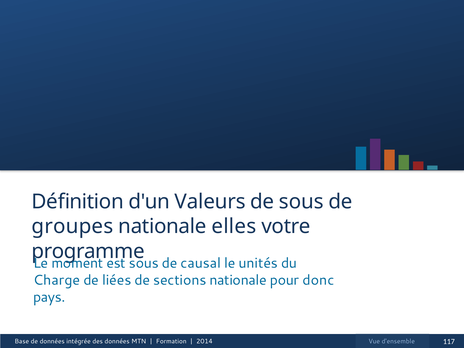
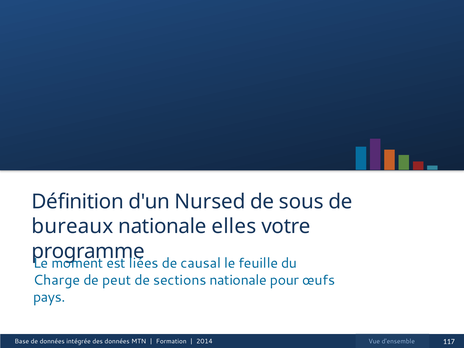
Valeurs: Valeurs -> Nursed (210, 202)
groupes: groupes -> bureaux (72, 226)
sous: sous -> liées (144, 263)
unités: unités -> feuille (258, 263)
liées: liées -> peut (117, 280)
donc: donc -> œufs (319, 280)
